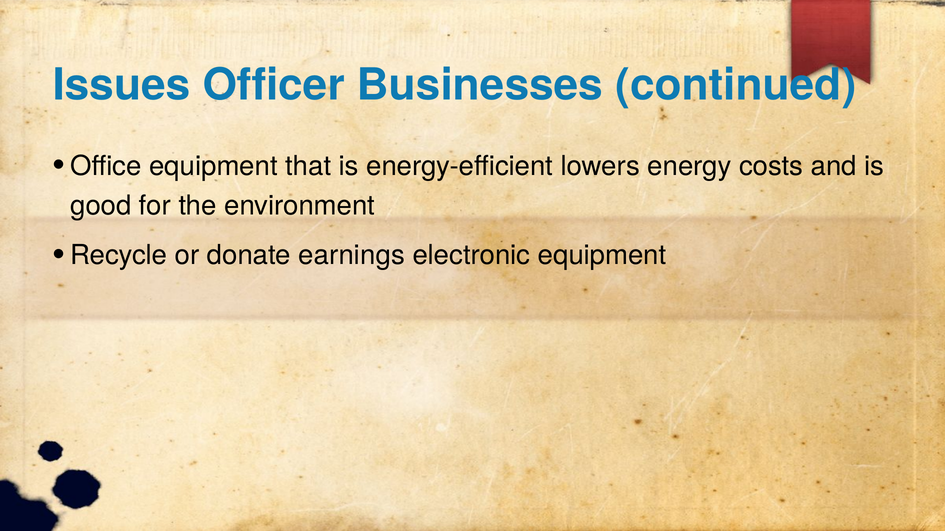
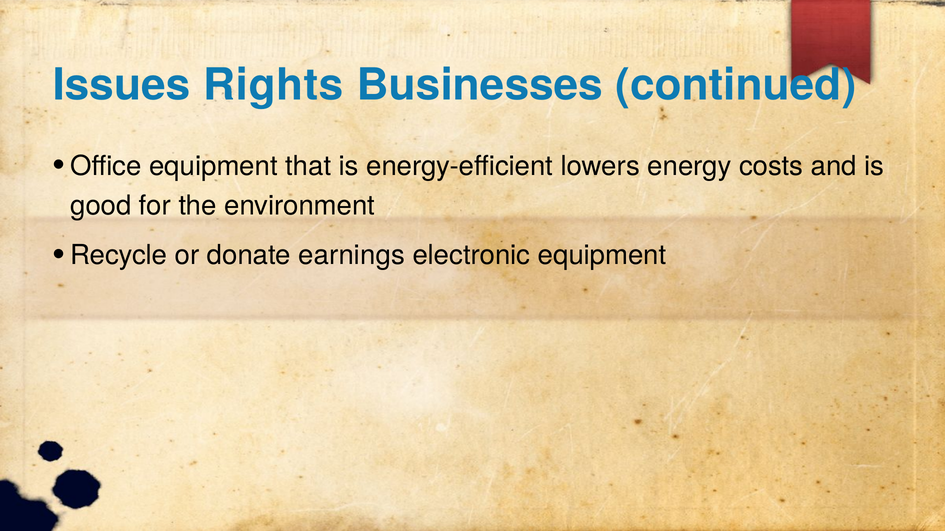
Officer: Officer -> Rights (273, 85)
